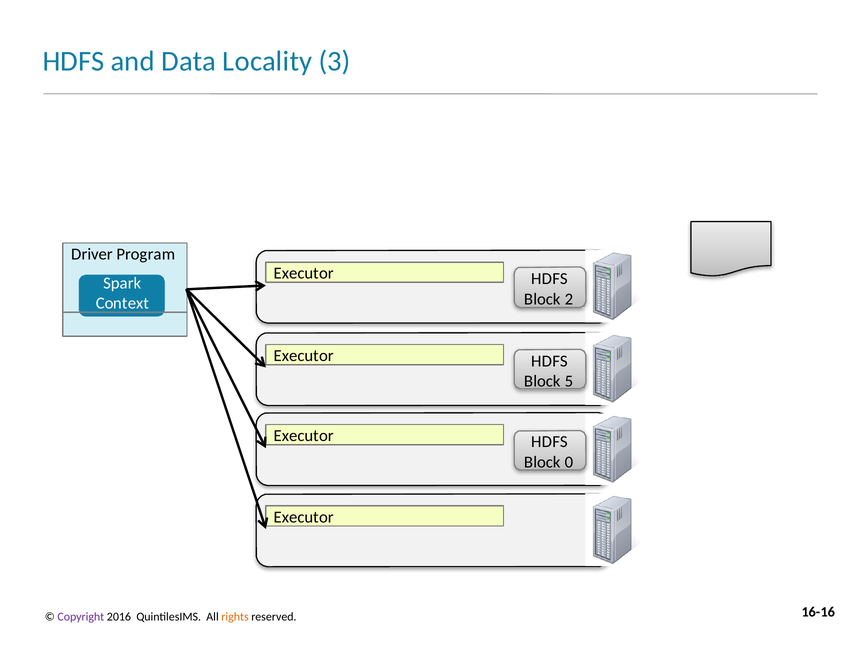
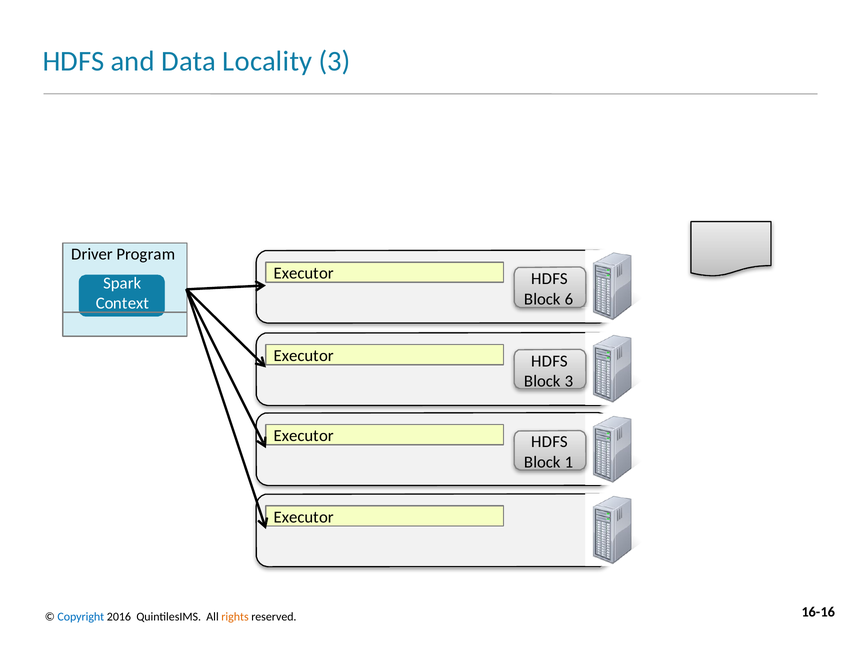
2: 2 -> 6 (569, 299)
Block 5: 5 -> 3 (569, 381)
0: 0 -> 1 (569, 462)
Copyright colour: purple -> blue (81, 617)
